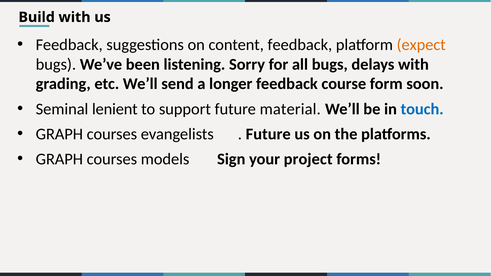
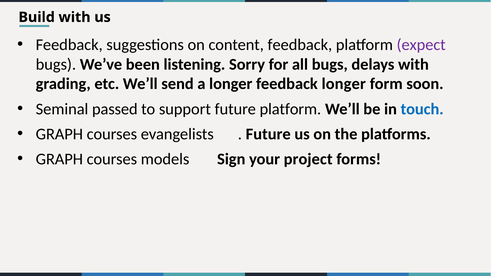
expect colour: orange -> purple (421, 45)
feedback course: course -> longer (344, 84)
lenient: lenient -> passed (115, 109)
future material: material -> platform (290, 109)
